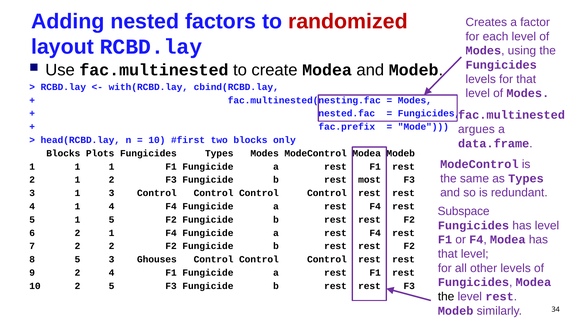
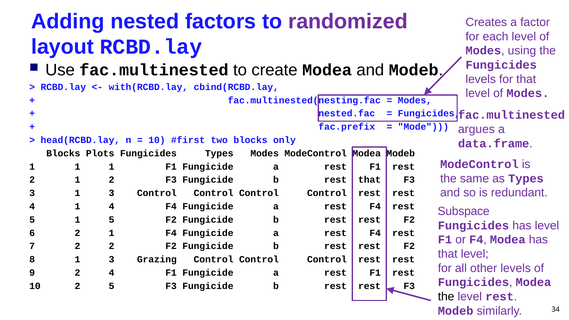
randomized colour: red -> purple (348, 21)
rest most: most -> that (370, 180)
8 5: 5 -> 1 (77, 260)
Ghouses: Ghouses -> Grazing (157, 260)
